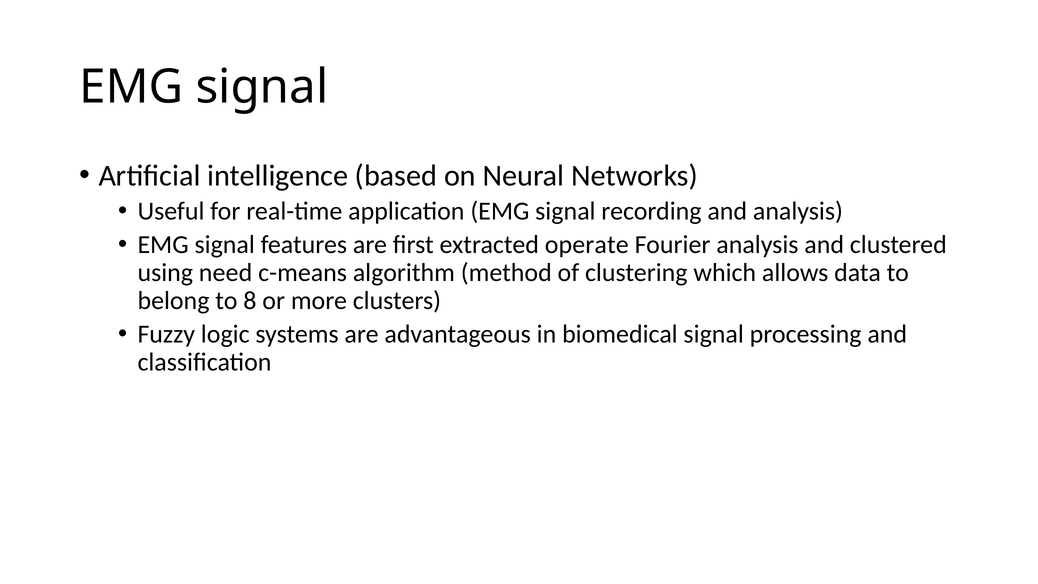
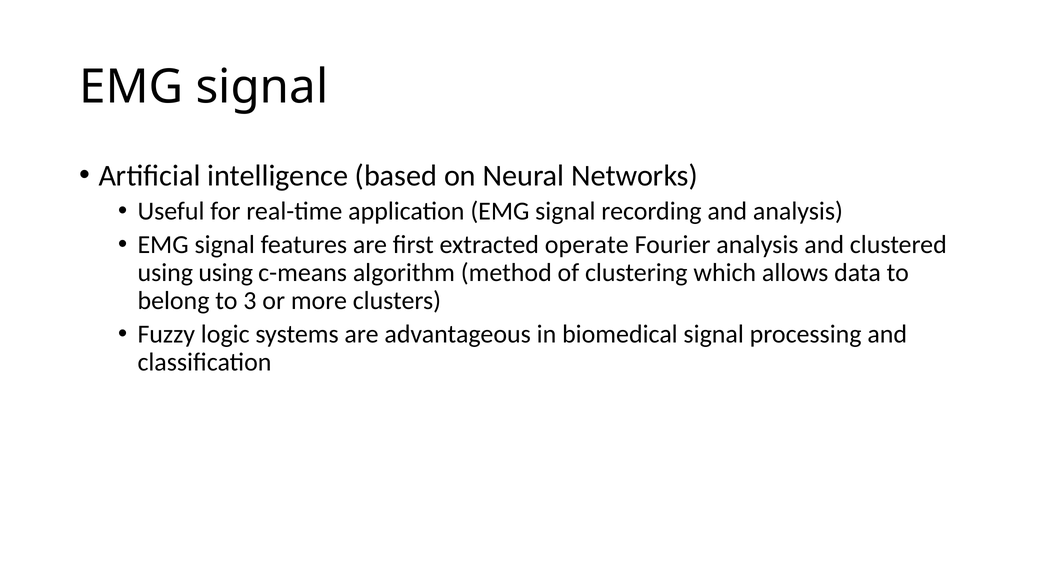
using need: need -> using (226, 273)
8: 8 -> 3 (250, 301)
